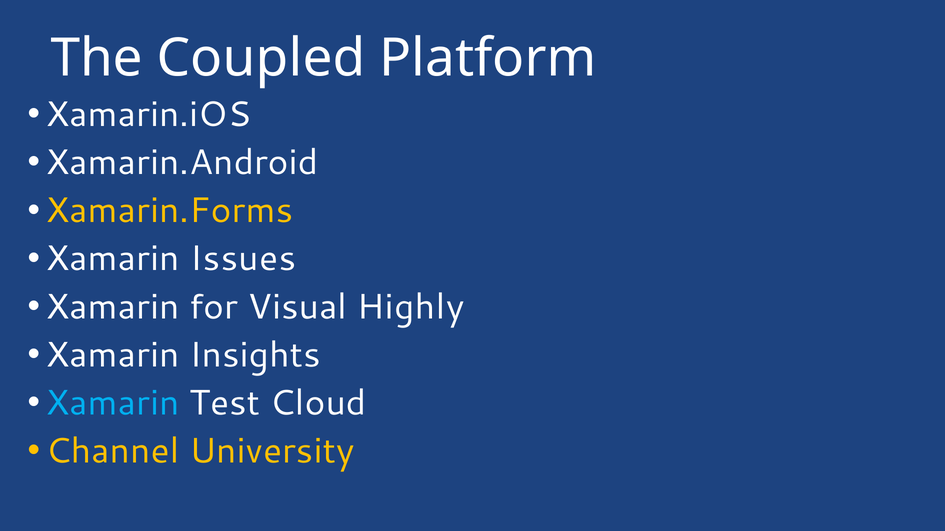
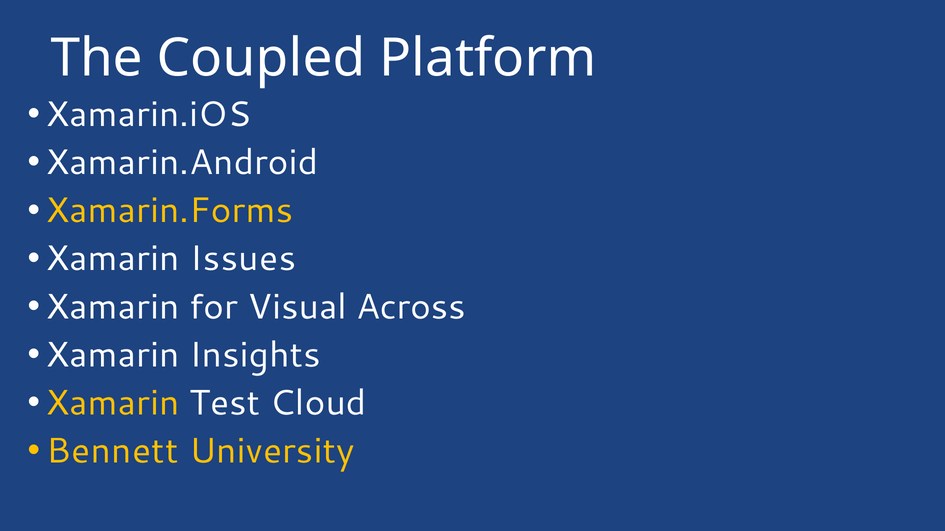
Highly: Highly -> Across (411, 307)
Xamarin colour: light blue -> yellow (113, 403)
Channel: Channel -> Bennett (112, 452)
